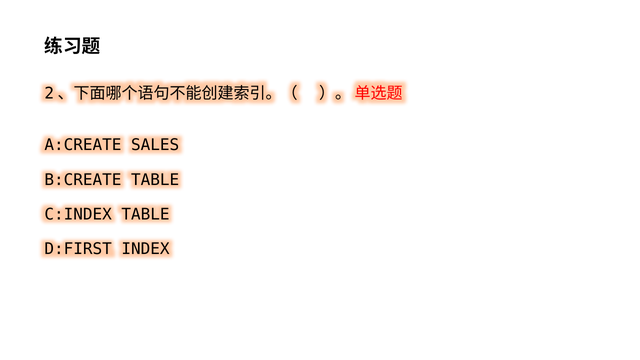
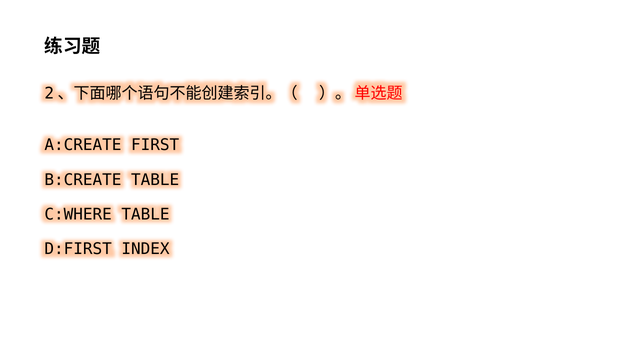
SALES: SALES -> FIRST (155, 145)
C:INDEX: C:INDEX -> C:WHERE (78, 214)
